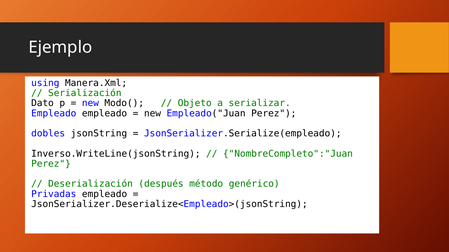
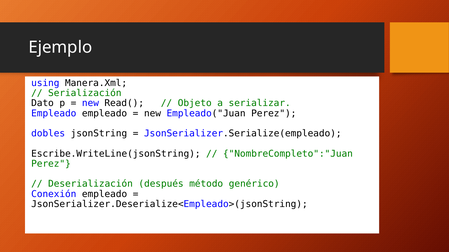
Modo(: Modo( -> Read( (124, 103)
Inverso.WriteLine(jsonString: Inverso.WriteLine(jsonString -> Escribe.WriteLine(jsonString (116, 154)
Privadas: Privadas -> Conexión (54, 194)
